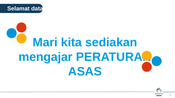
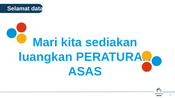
mengajar: mengajar -> luangkan (46, 57)
